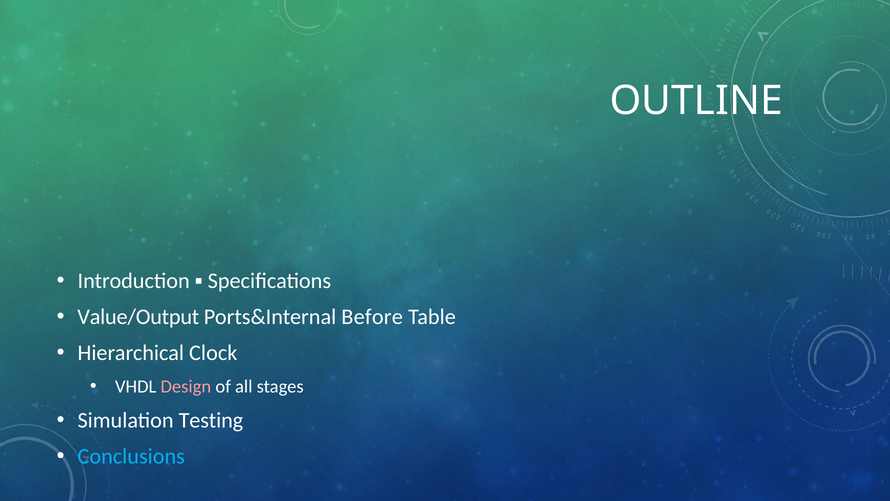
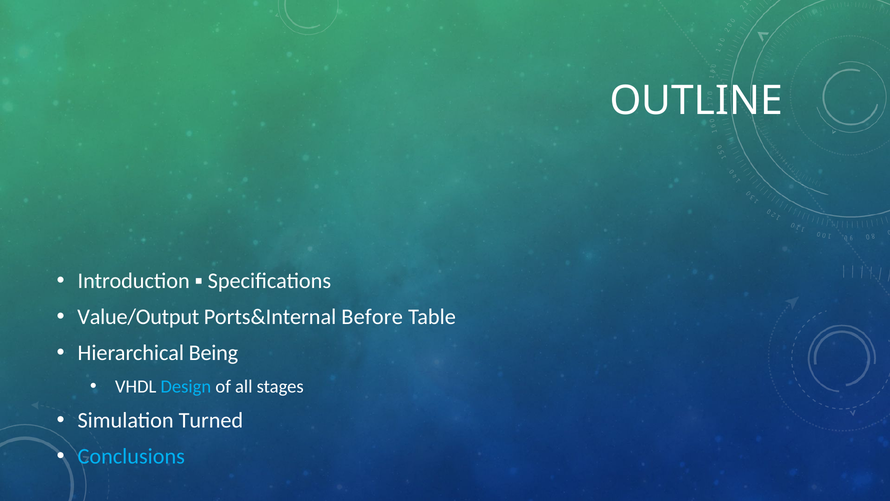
Clock: Clock -> Being (213, 353)
Design colour: pink -> light blue (186, 386)
Testing: Testing -> Turned (211, 420)
